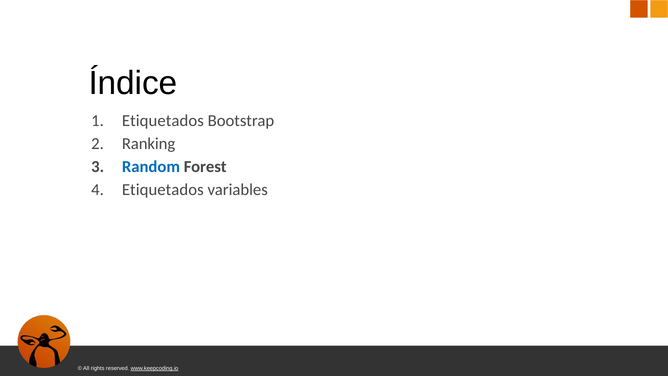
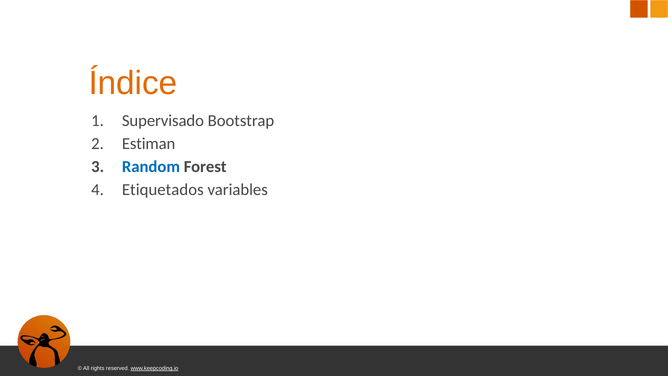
Índice colour: black -> orange (133, 83)
Etiquetados: Etiquetados -> Supervisado (163, 121)
Ranking: Ranking -> Estiman (149, 144)
